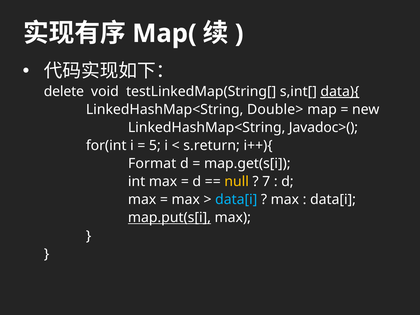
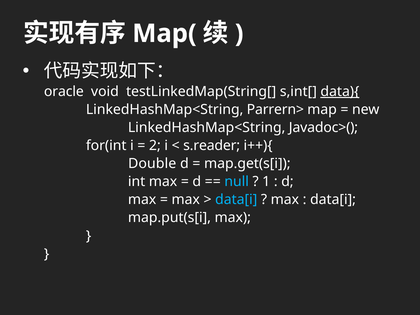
delete: delete -> oracle (64, 92)
Double>: Double> -> Parrern> (275, 110)
5: 5 -> 2 (155, 146)
s.return: s.return -> s.reader (212, 146)
Format: Format -> Double (152, 164)
null colour: yellow -> light blue (237, 182)
7: 7 -> 1 (266, 182)
map.put(s[i underline: present -> none (169, 218)
